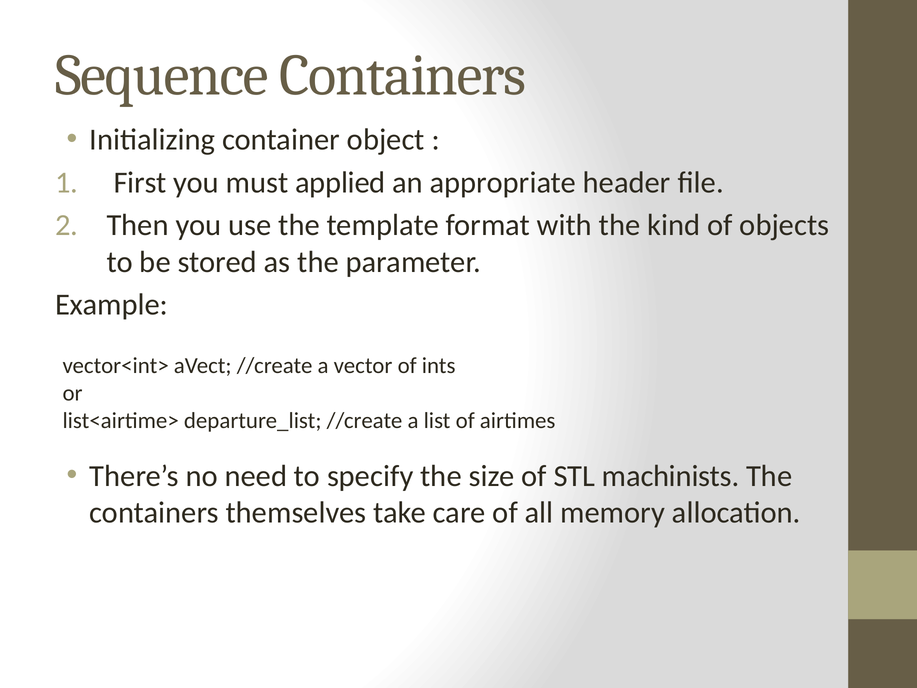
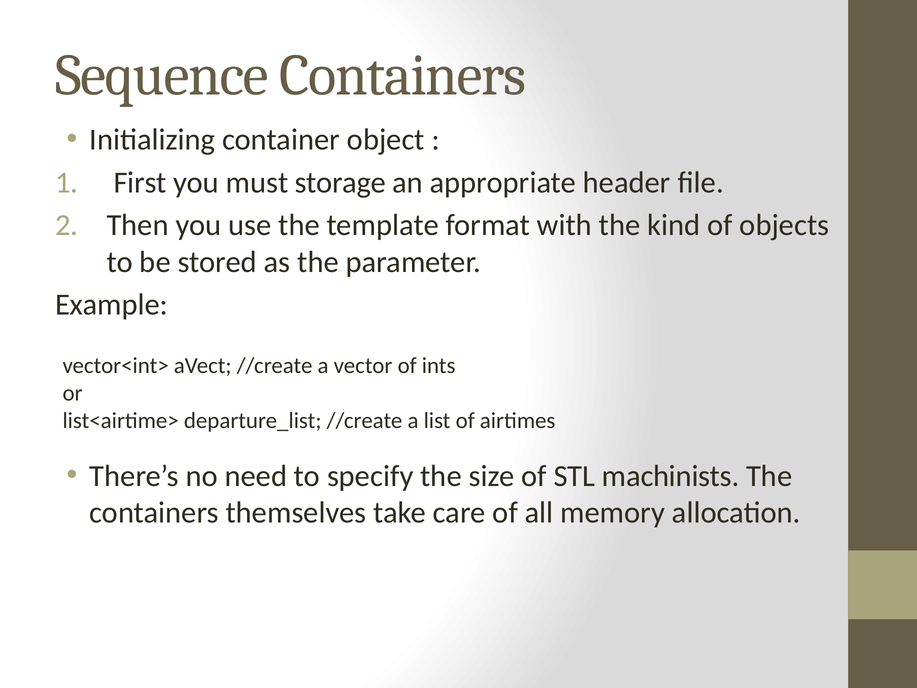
applied: applied -> storage (340, 182)
